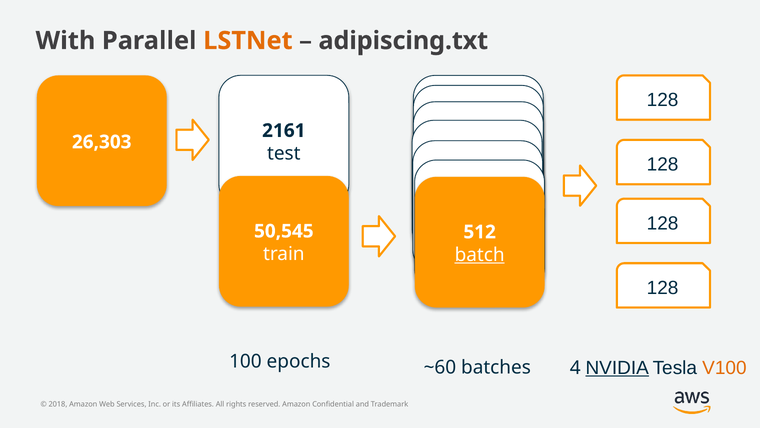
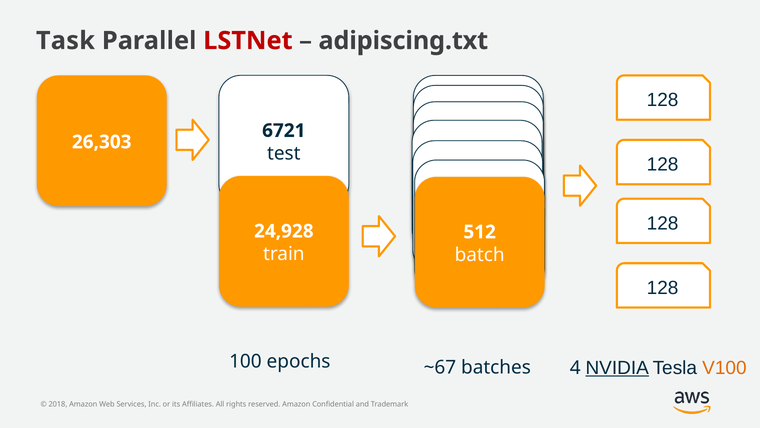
With: With -> Task (65, 41)
LSTNet colour: orange -> red (248, 41)
2161: 2161 -> 6721 (284, 130)
50,545: 50,545 -> 24,928 (284, 231)
batch underline: present -> none (480, 255)
~60: ~60 -> ~67 (440, 367)
